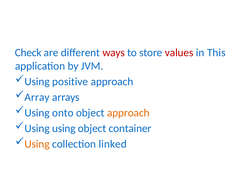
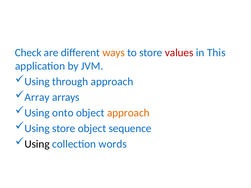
ways colour: red -> orange (114, 53)
positive: positive -> through (70, 82)
Using using: using -> store (64, 129)
container: container -> sequence (130, 129)
Using colour: orange -> black (37, 144)
linked: linked -> words (113, 144)
